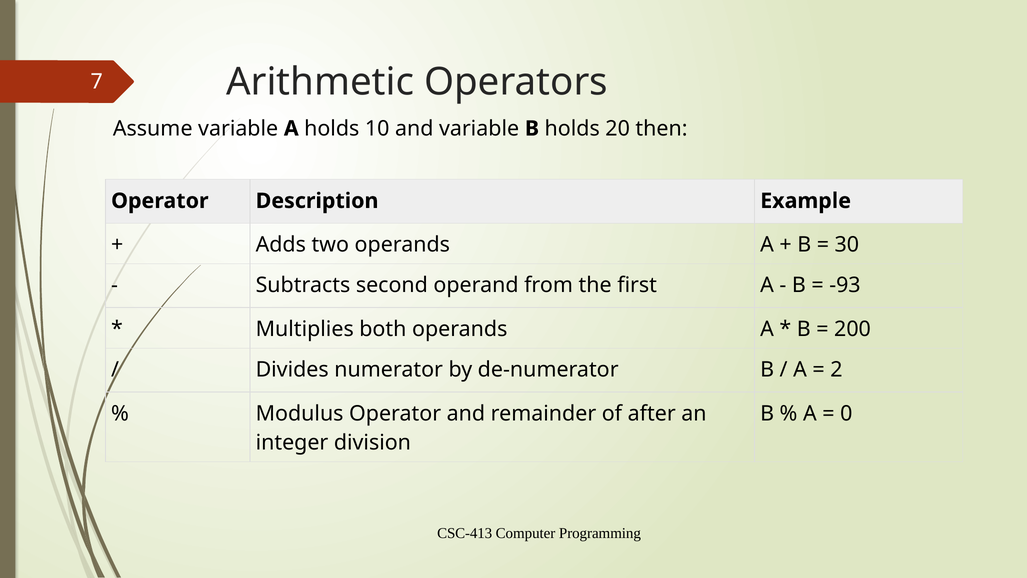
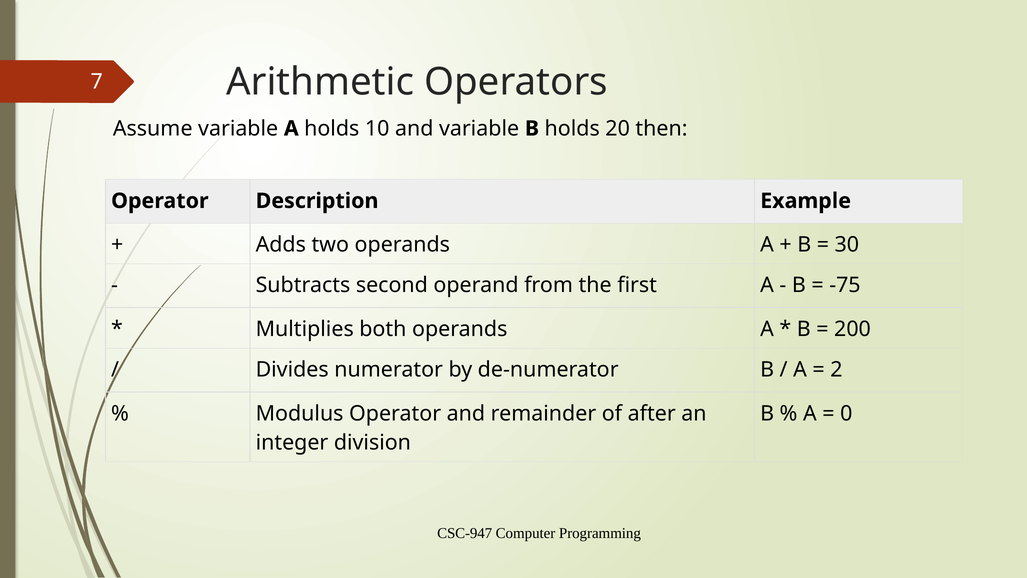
-93: -93 -> -75 (845, 285)
CSC-413: CSC-413 -> CSC-947 (465, 533)
